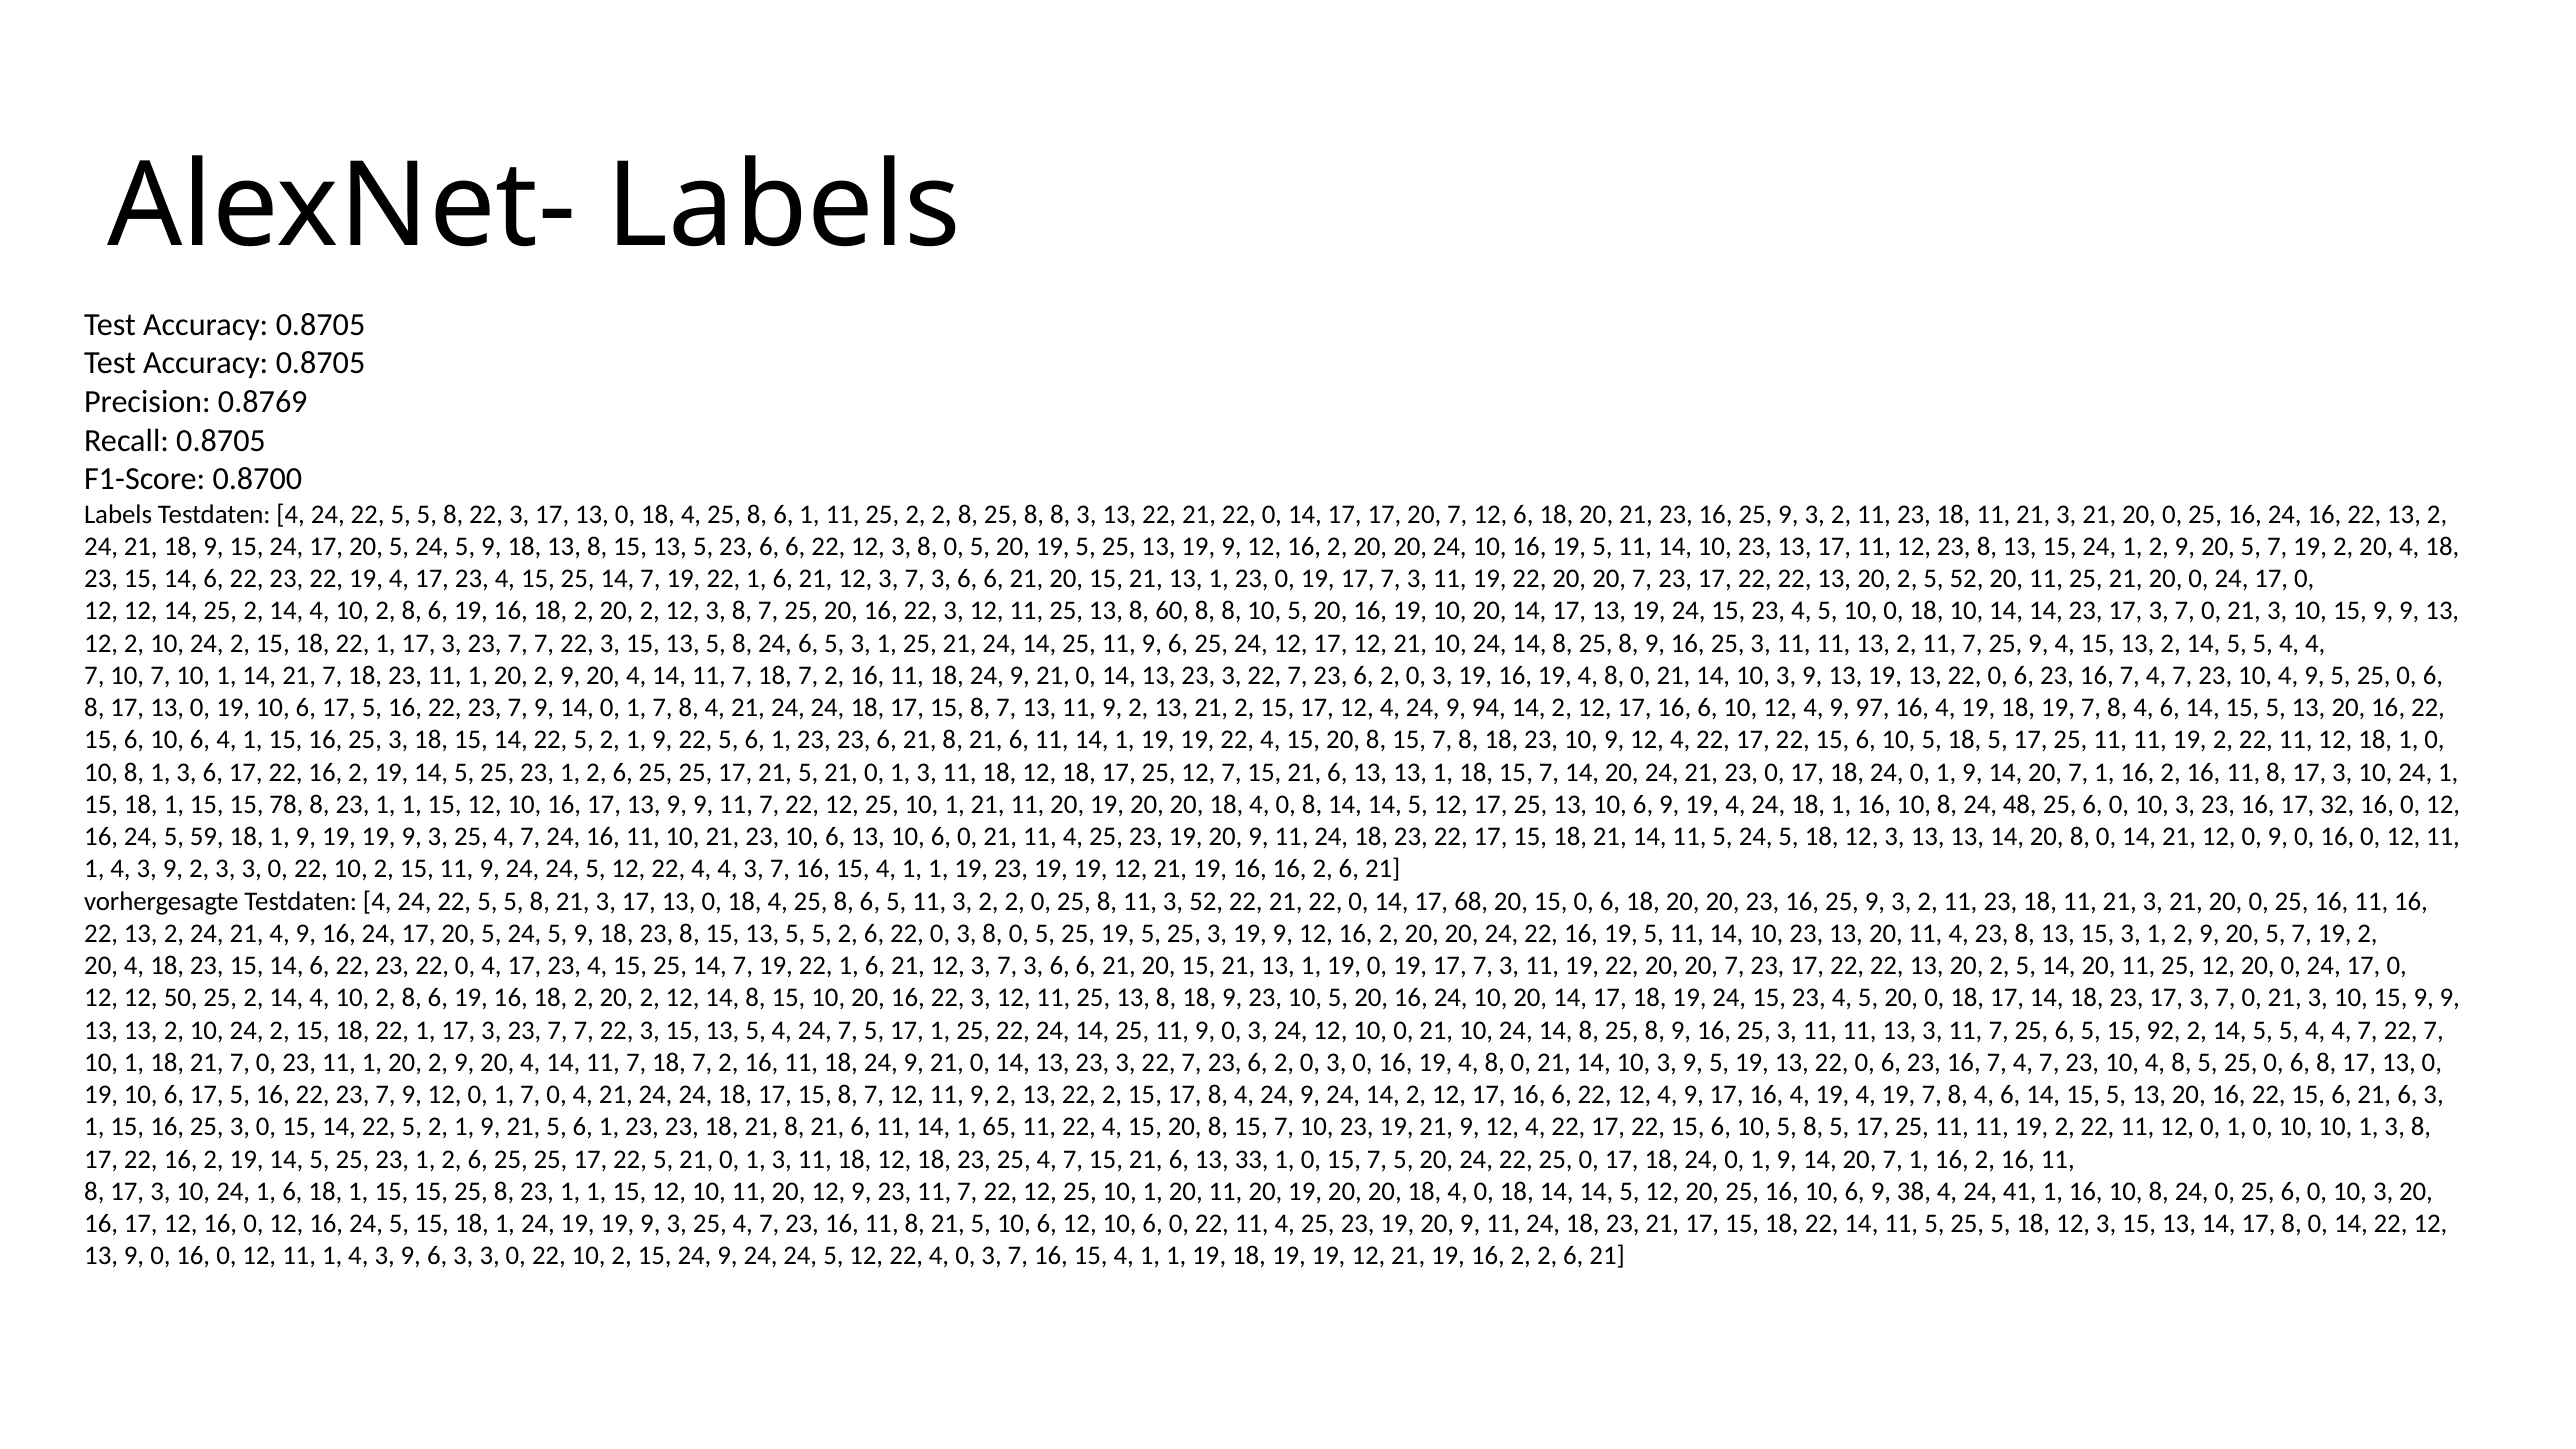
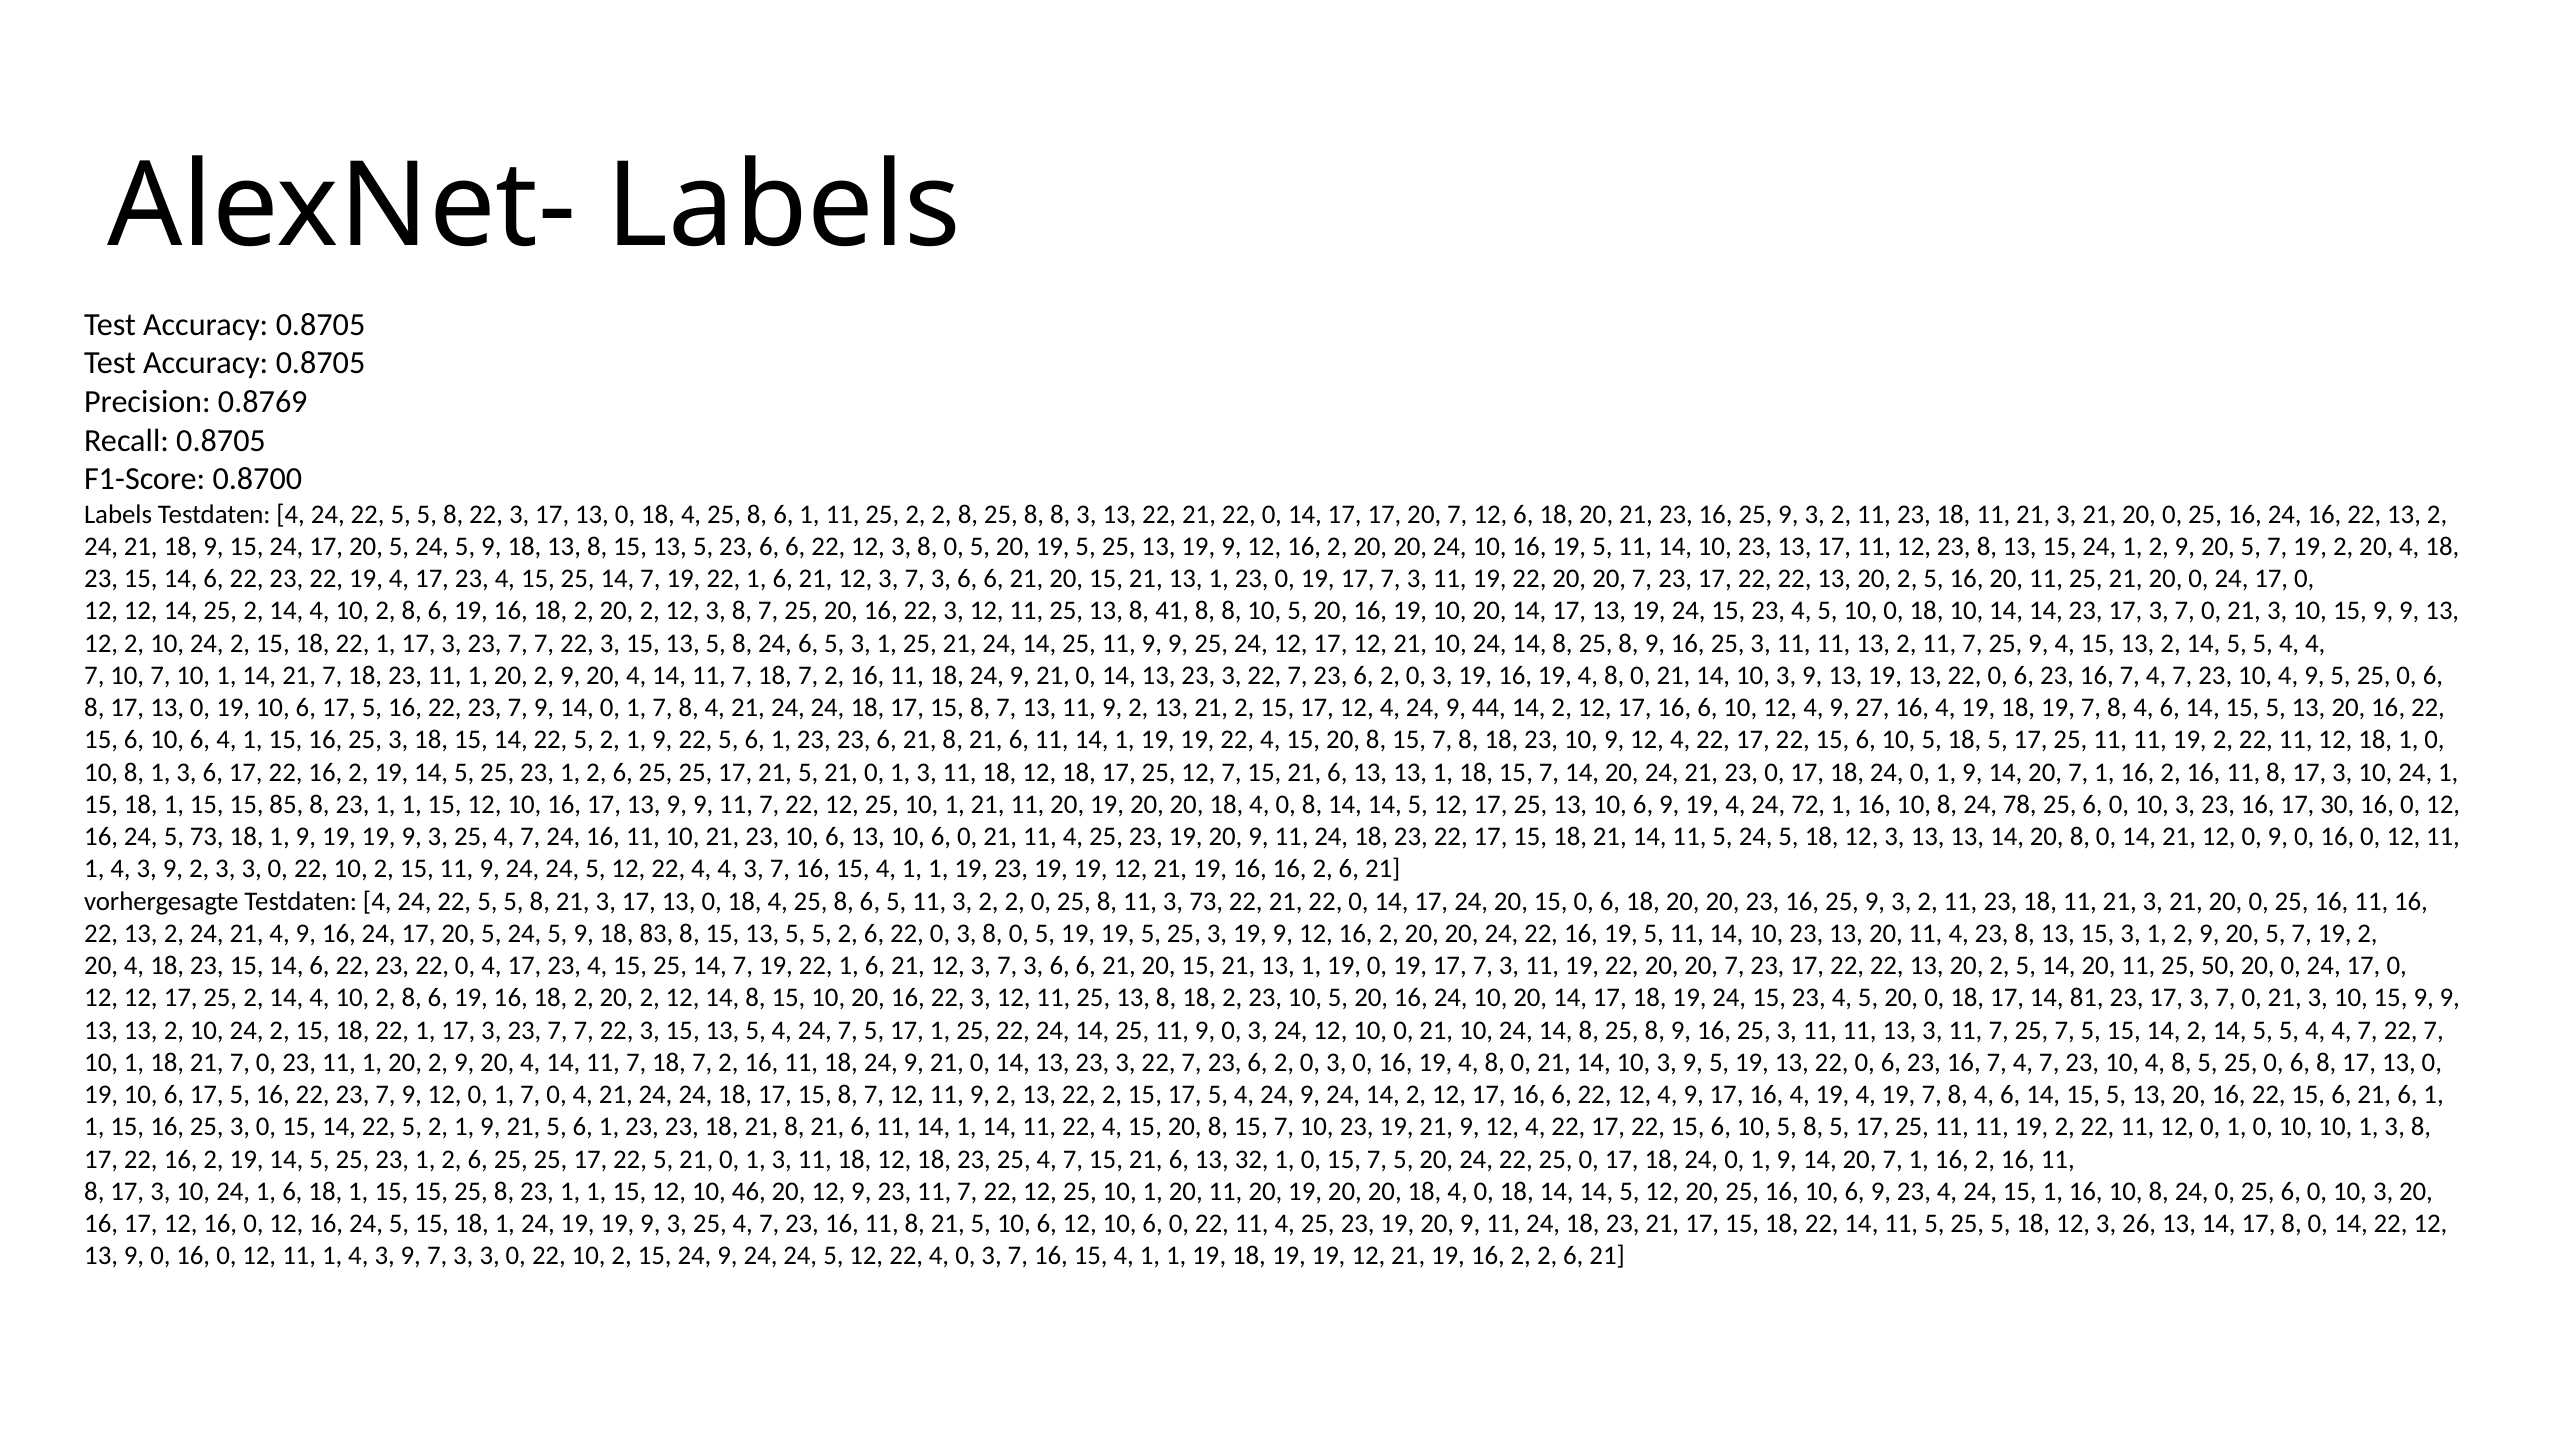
2 5 52: 52 -> 16 (1967, 579)
60: 60 -> 41 (1172, 611)
11 9 6: 6 -> 9 (1178, 643)
94: 94 -> 44 (1489, 708)
97: 97 -> 27 (1873, 708)
78: 78 -> 85 (286, 804)
4 24 18: 18 -> 72 (1808, 804)
48: 48 -> 78 (2020, 804)
32: 32 -> 30 (2337, 804)
5 59: 59 -> 73 (207, 837)
3 52: 52 -> 73 (1206, 901)
17 68: 68 -> 24 (1471, 901)
9 18 23: 23 -> 83 (657, 933)
0 5 25: 25 -> 19 (1078, 933)
11 25 12: 12 -> 50 (2218, 966)
12 12 50: 50 -> 17 (181, 998)
8 18 9: 9 -> 2 (1232, 998)
14 18: 18 -> 81 (2087, 998)
7 25 6: 6 -> 7 (2065, 1030)
5 15 92: 92 -> 14 (2164, 1030)
15 17 8: 8 -> 5 (1218, 1095)
21 6 3: 3 -> 1 (2434, 1095)
14 1 65: 65 -> 14 (999, 1127)
33: 33 -> 32 (1252, 1159)
10 11: 11 -> 46 (749, 1191)
6 9 38: 38 -> 23 (1914, 1191)
4 24 41: 41 -> 15 (2020, 1191)
12 3 15: 15 -> 26 (2139, 1224)
3 9 6: 6 -> 7 (437, 1256)
